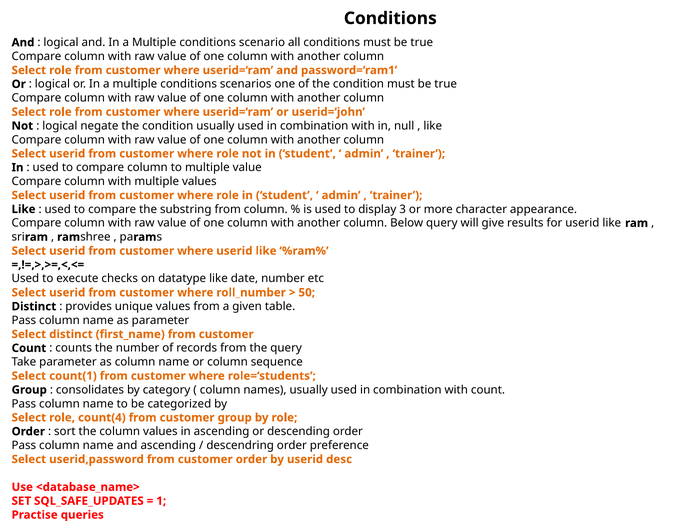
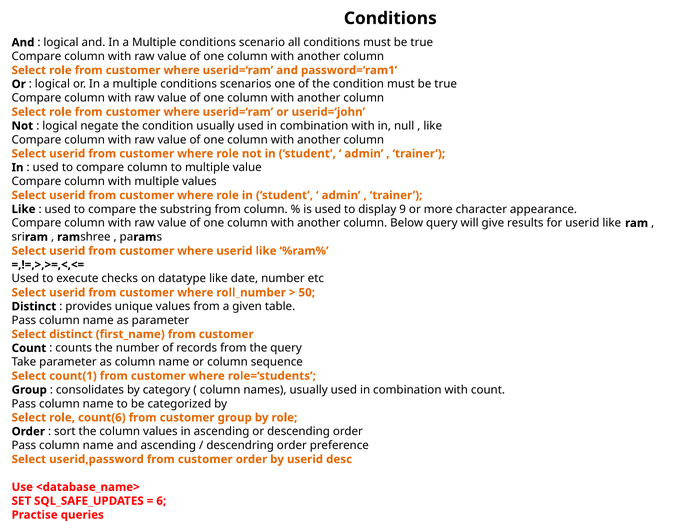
3: 3 -> 9 (403, 209)
count(4: count(4 -> count(6 (102, 418)
1: 1 -> 6 (161, 501)
